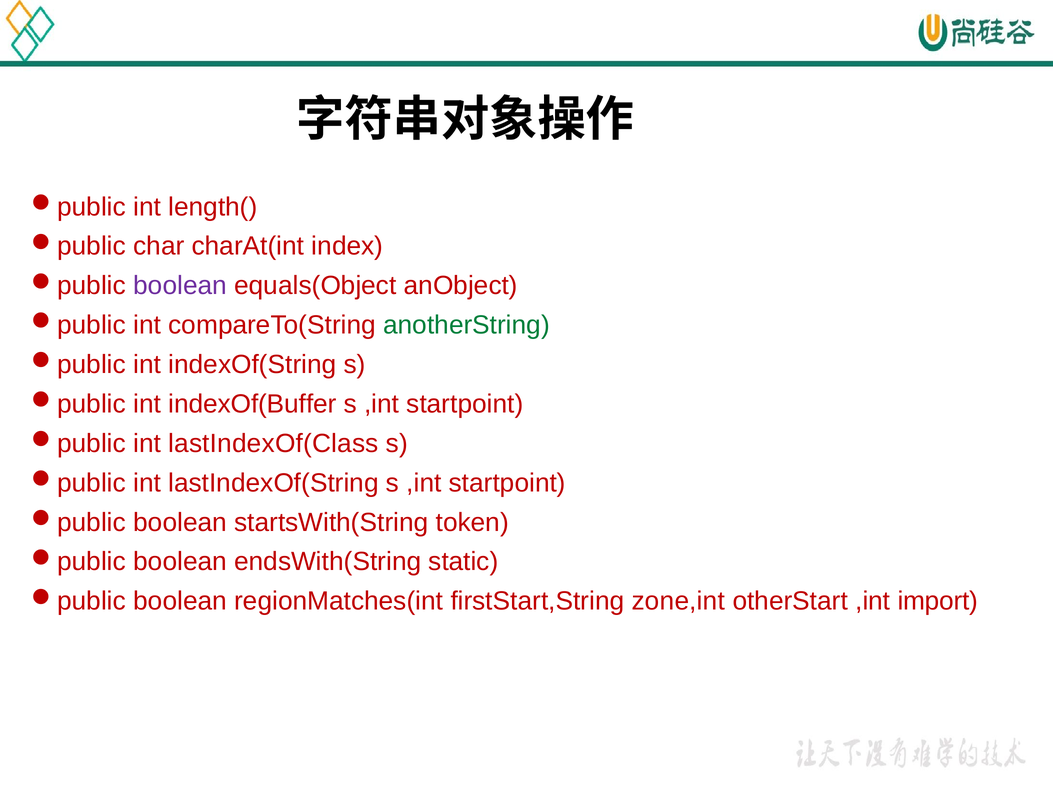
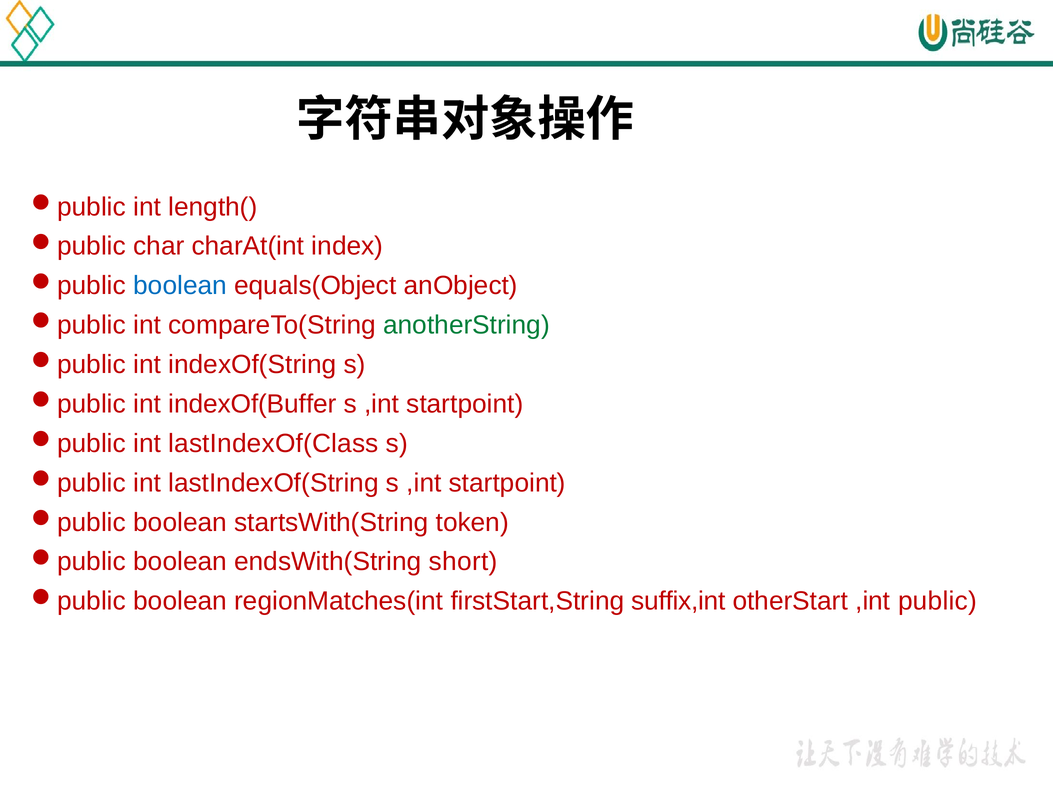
boolean colour: purple -> blue (180, 286)
static: static -> short (463, 562)
zone,int: zone,int -> suffix,int (679, 601)
import: import -> public (938, 601)
